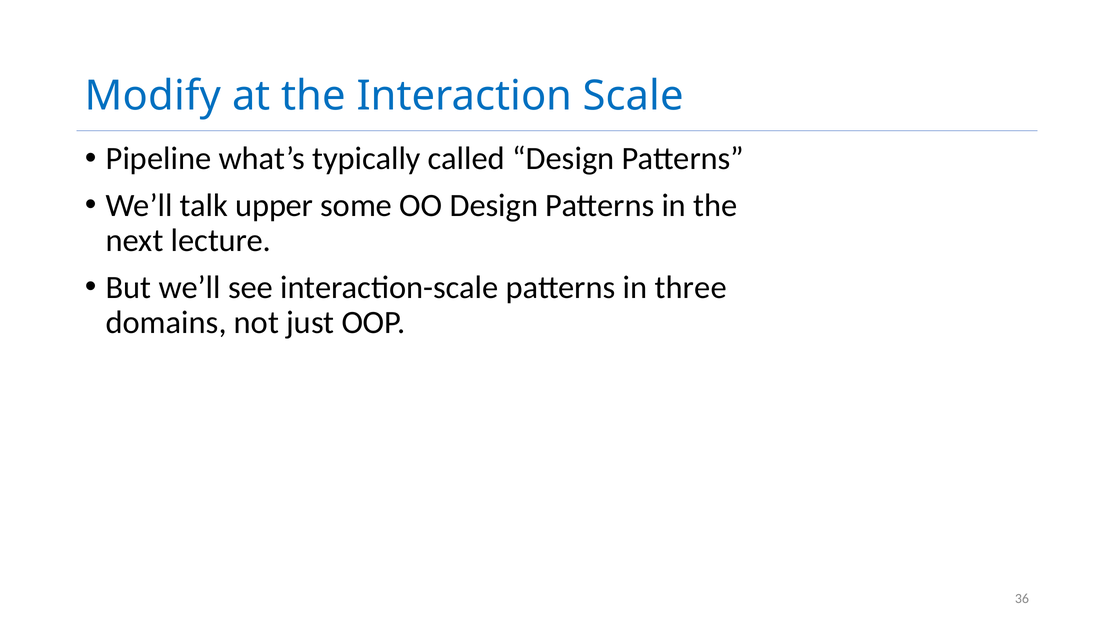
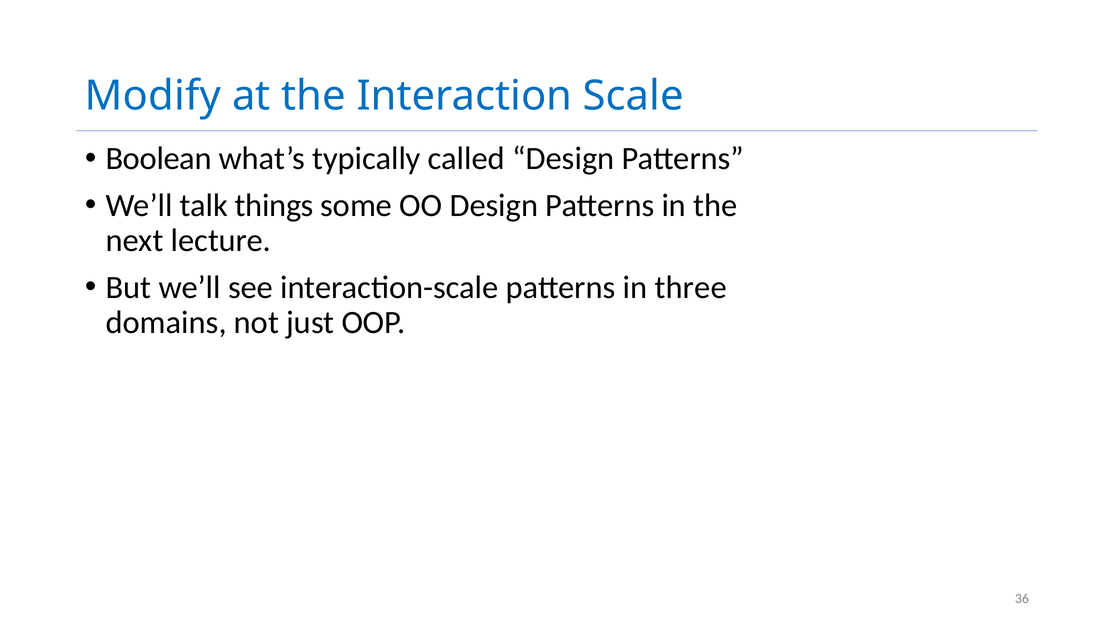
Pipeline: Pipeline -> Boolean (159, 159)
upper: upper -> things (274, 205)
